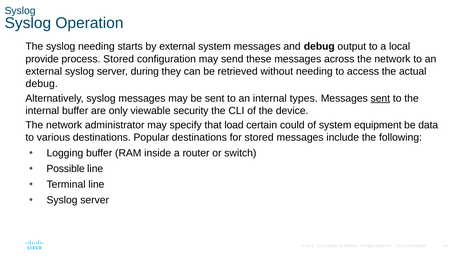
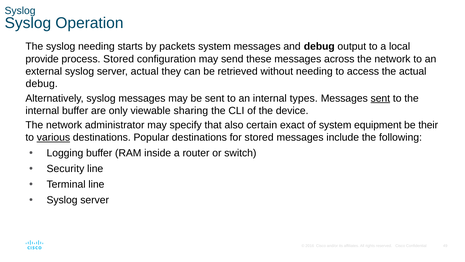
by external: external -> packets (177, 46)
server during: during -> actual (145, 71)
security: security -> sharing (191, 110)
load: load -> also (234, 125)
could: could -> exact (292, 125)
data: data -> their (428, 125)
various underline: none -> present (53, 137)
Possible: Possible -> Security (65, 168)
